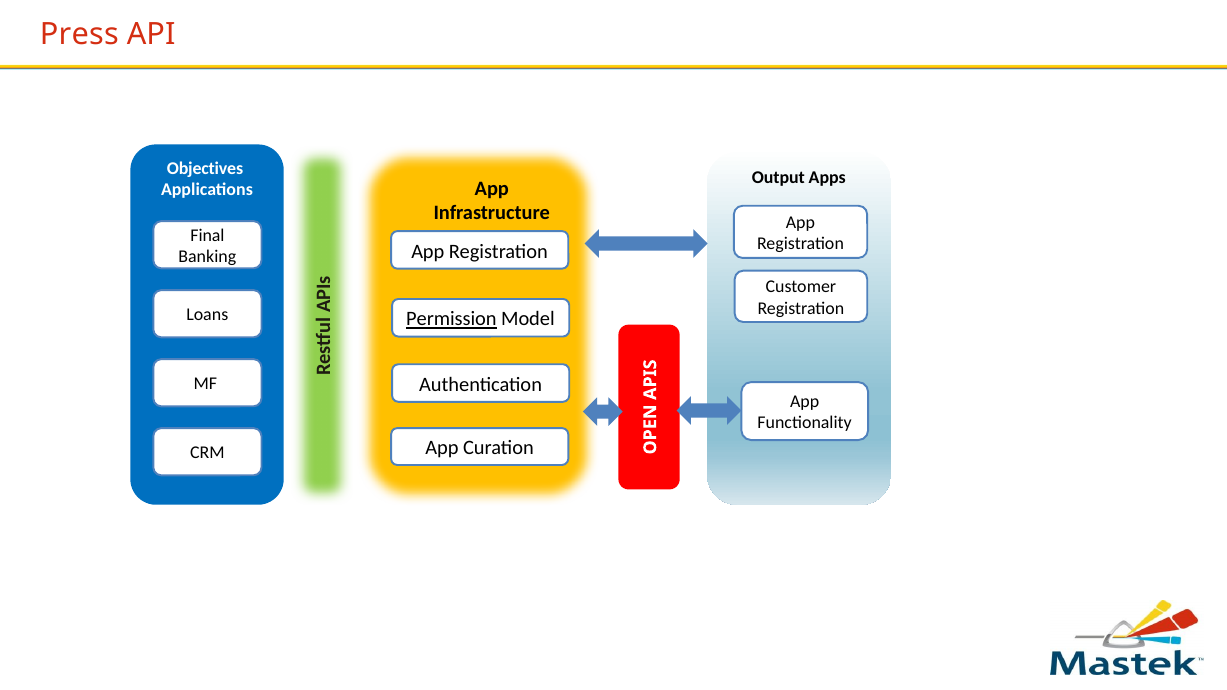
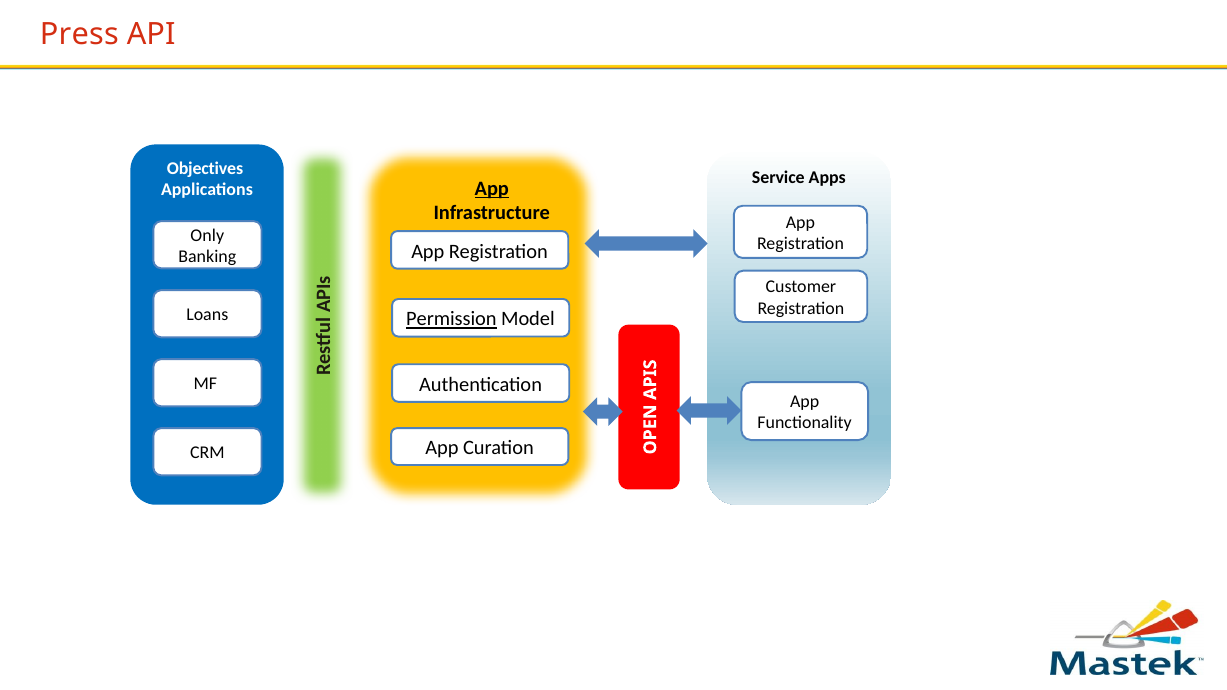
Output: Output -> Service (778, 178)
App underline: none -> present (492, 188)
Final: Final -> Only (207, 235)
